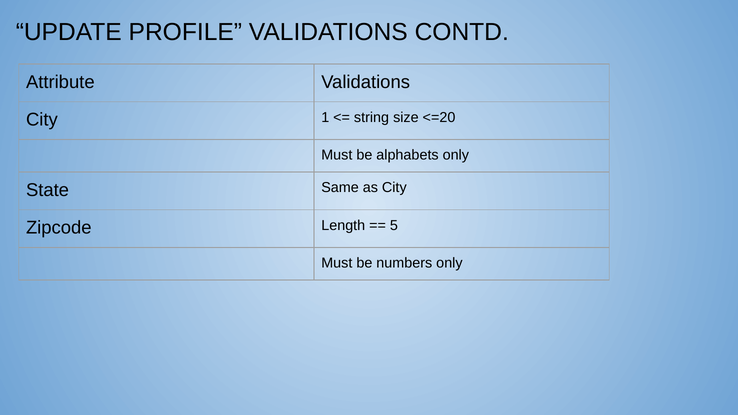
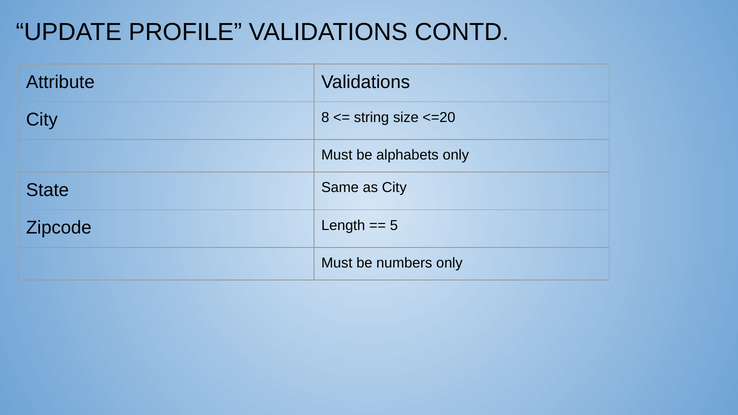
1: 1 -> 8 (325, 117)
